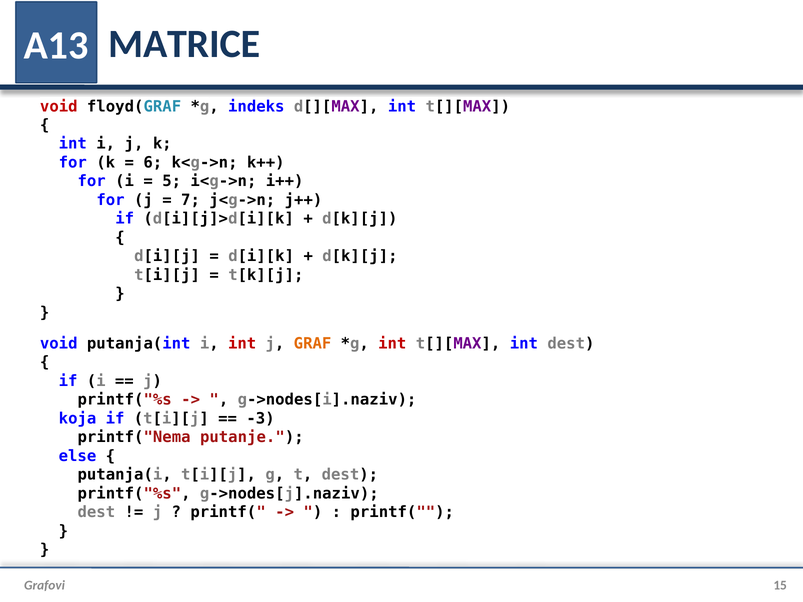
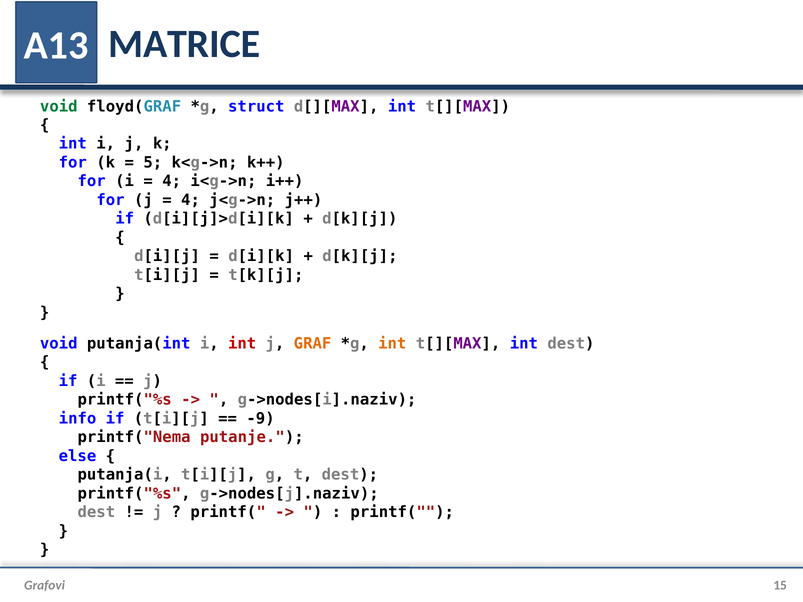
void colour: red -> green (59, 106)
indeks: indeks -> struct (256, 106)
6: 6 -> 5 (153, 163)
5: 5 -> 4 (172, 181)
7: 7 -> 4 (191, 200)
int colour: red -> orange (392, 344)
koja: koja -> info (78, 419)
-3: -3 -> -9 (261, 419)
